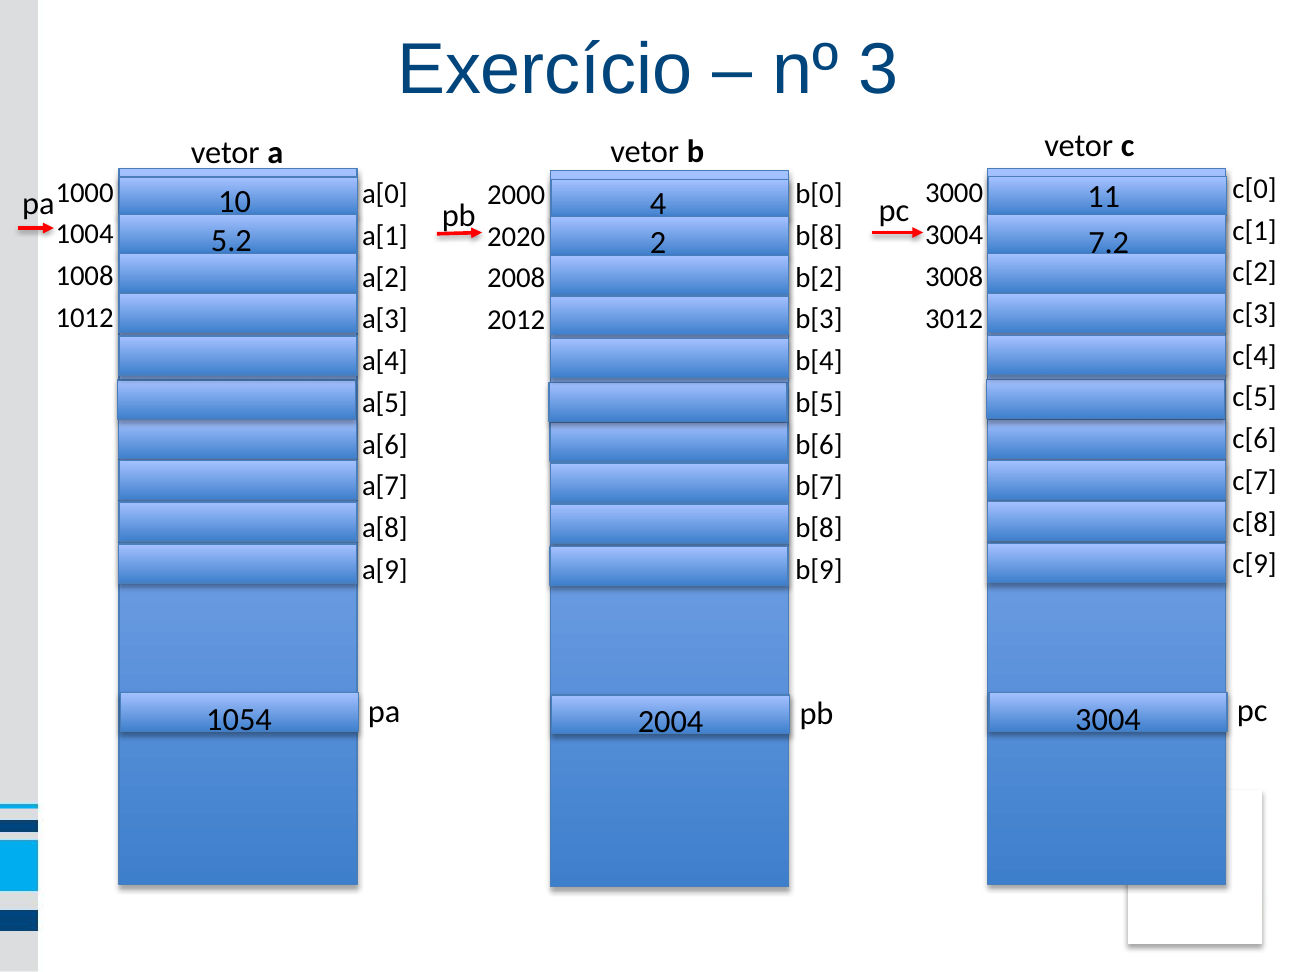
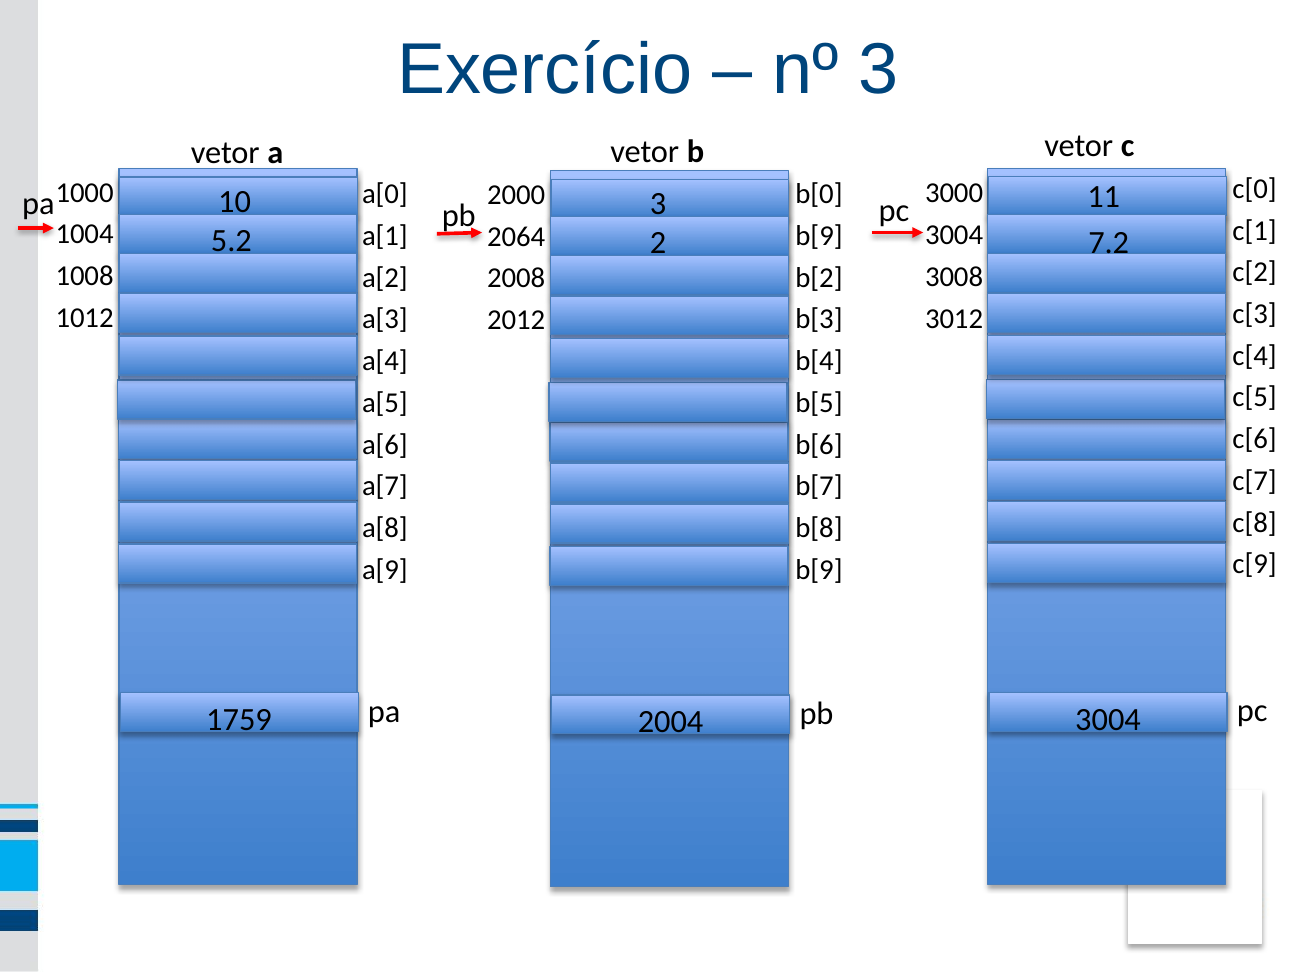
pb 4: 4 -> 3 (658, 204)
b[8: b[8 -> b[9 (819, 236)
2020: 2020 -> 2064 (516, 237)
1054: 1054 -> 1759 (239, 720)
